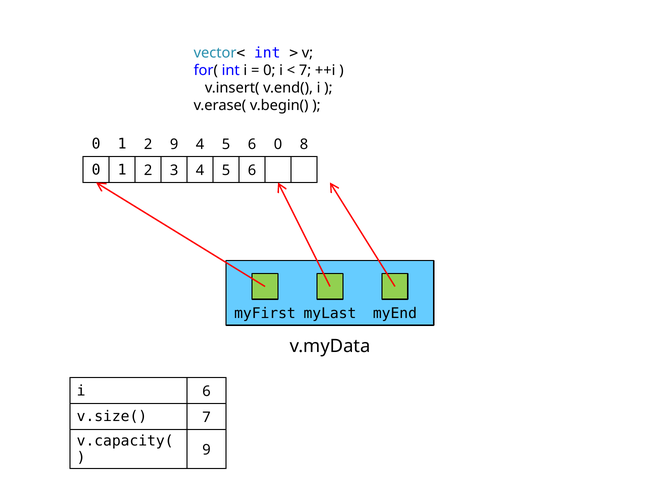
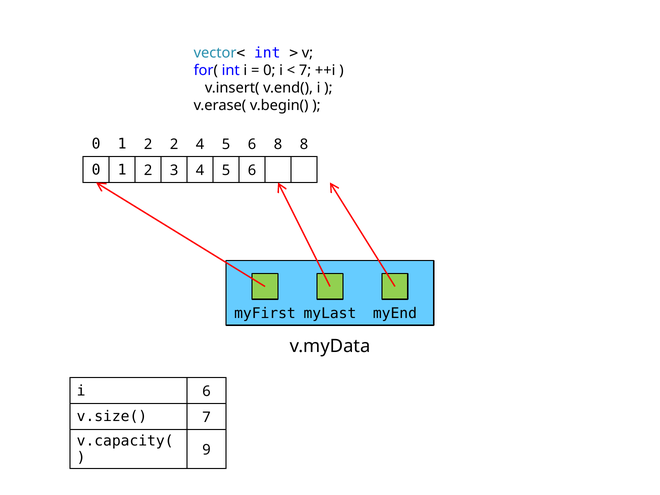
2 9: 9 -> 2 (174, 144)
6 0: 0 -> 8 (278, 144)
